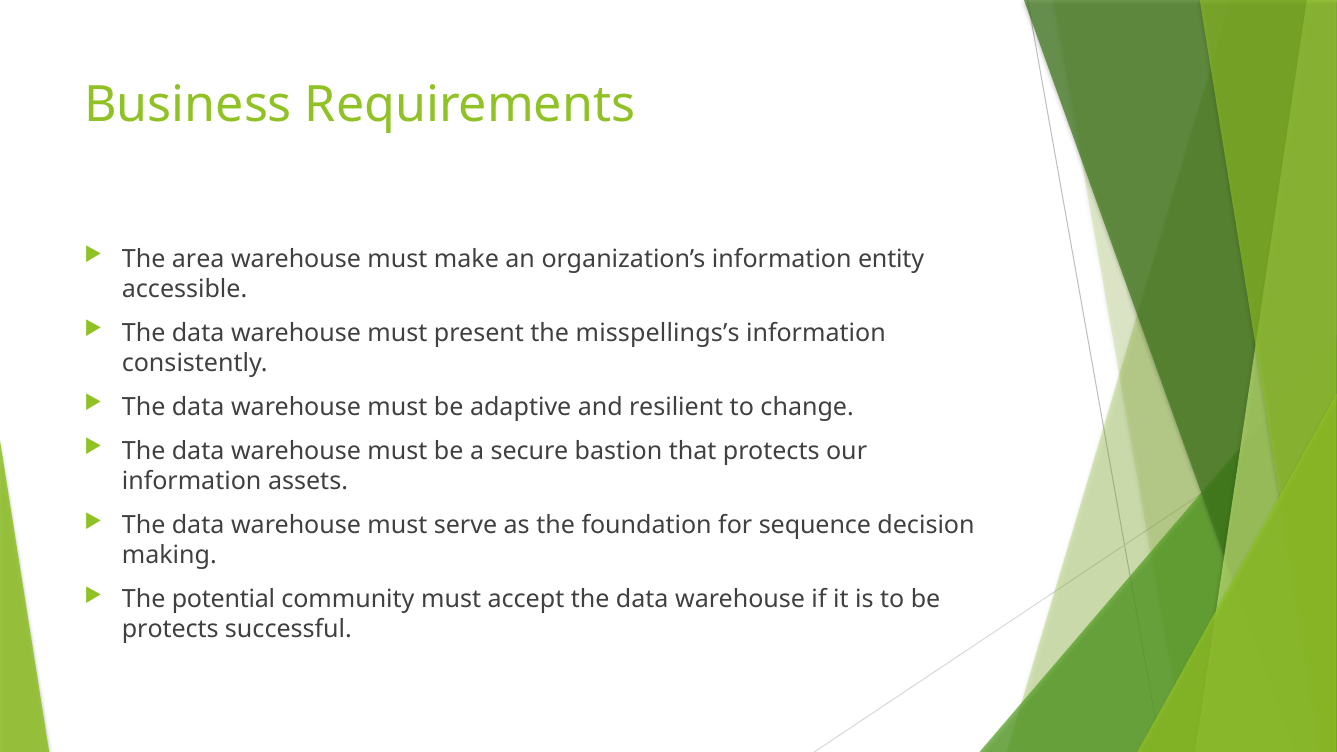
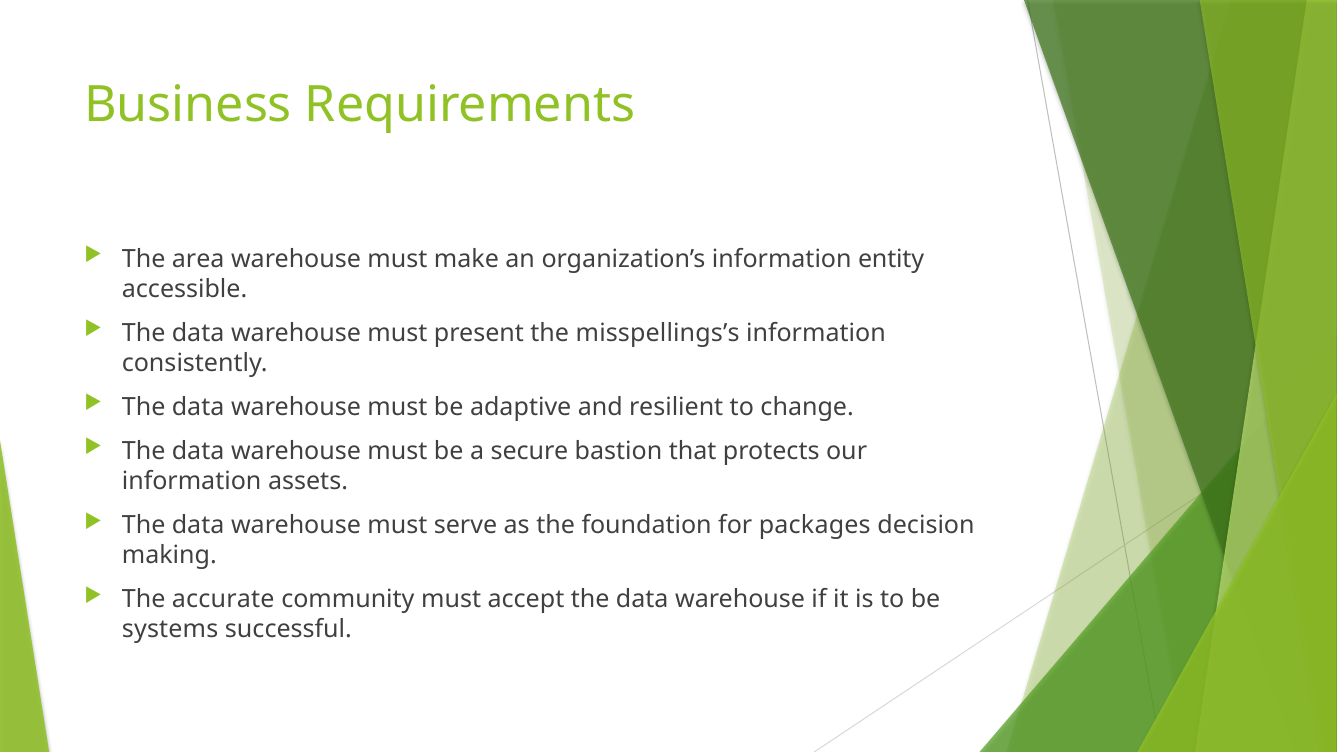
sequence: sequence -> packages (815, 525)
potential: potential -> accurate (223, 599)
protects: protects -> systems (170, 629)
